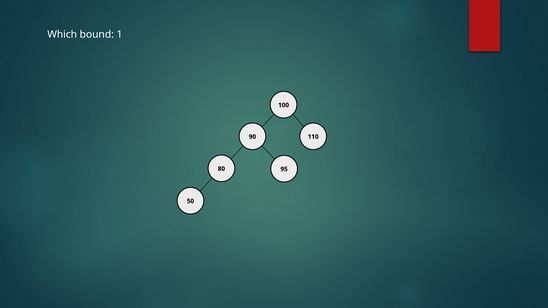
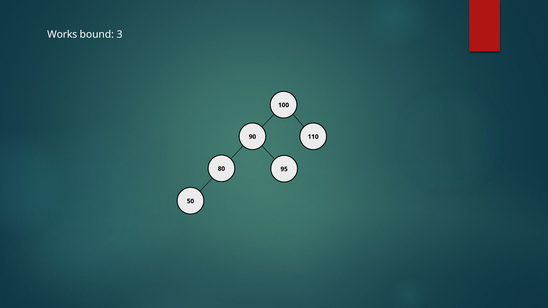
Which: Which -> Works (62, 34)
1: 1 -> 3 (120, 34)
